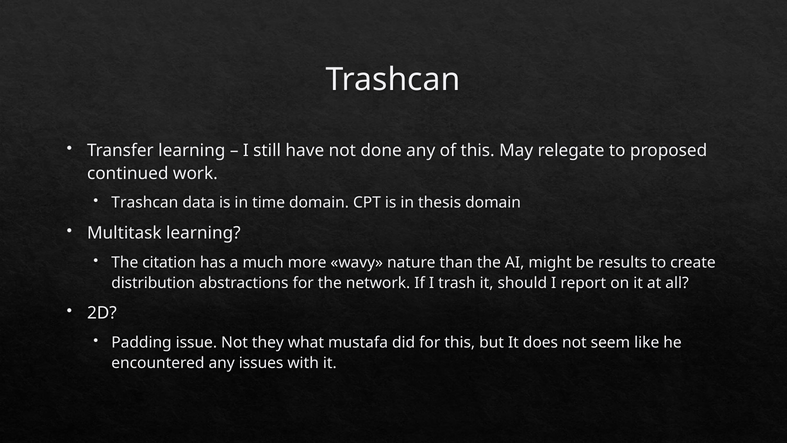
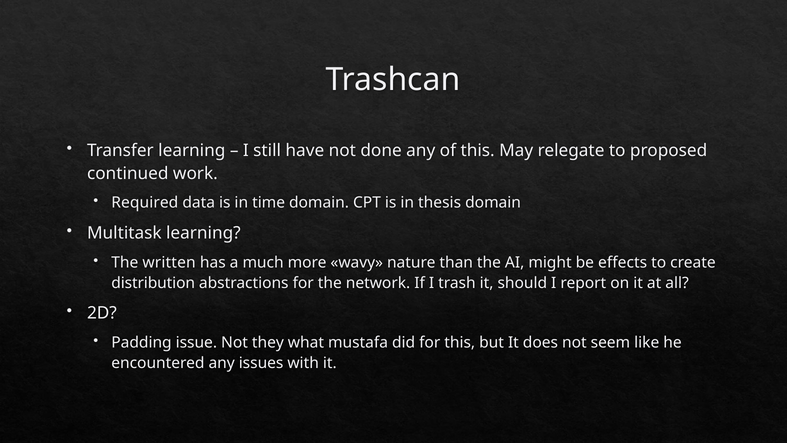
Trashcan: Trashcan -> Required (145, 203)
citation: citation -> written (169, 262)
results: results -> effects (623, 262)
